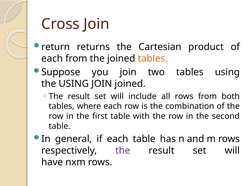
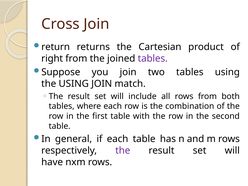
each: each -> right (52, 59)
tables colour: orange -> purple (153, 59)
JOIN joined: joined -> match (130, 84)
